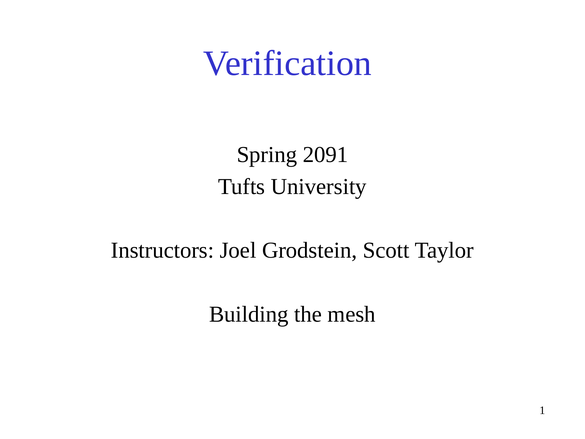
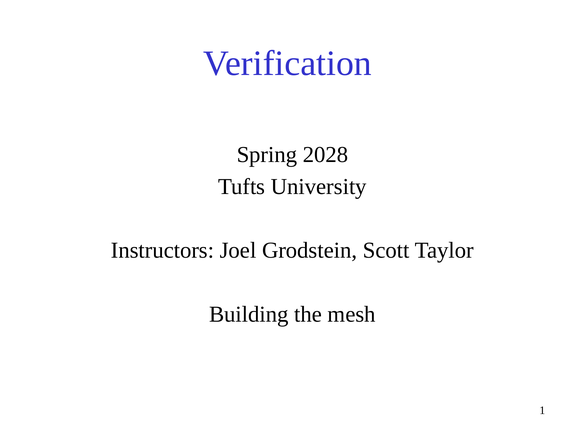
2091: 2091 -> 2028 (326, 155)
